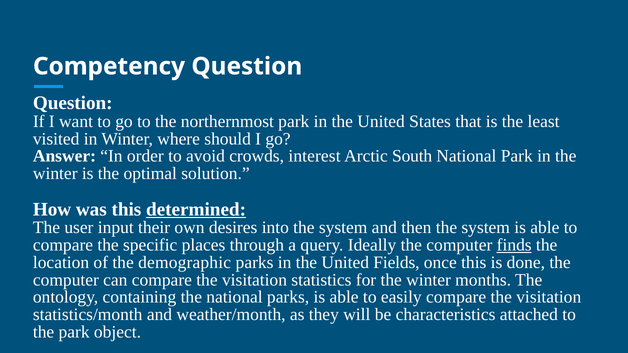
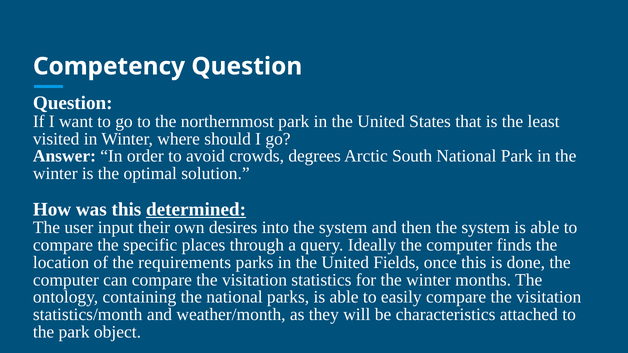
interest: interest -> degrees (315, 156)
finds underline: present -> none (514, 245)
demographic: demographic -> requirements (185, 263)
